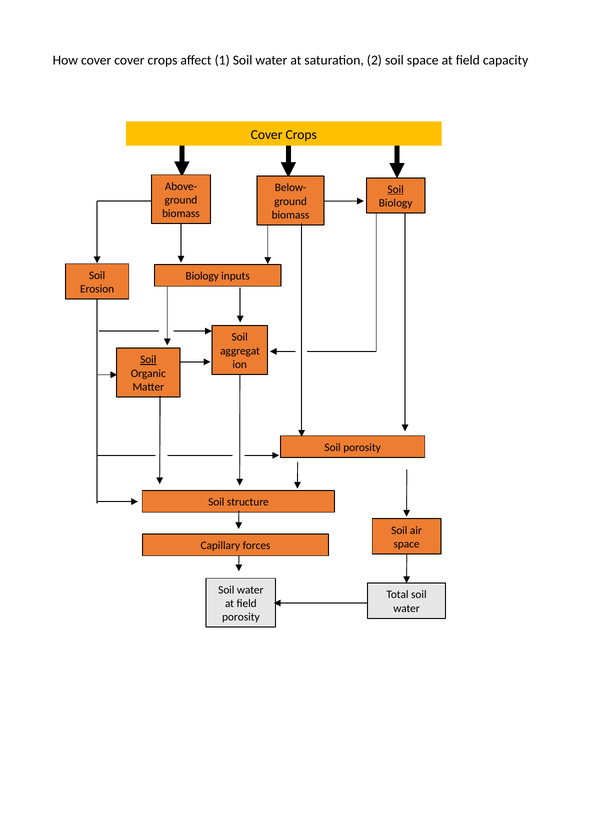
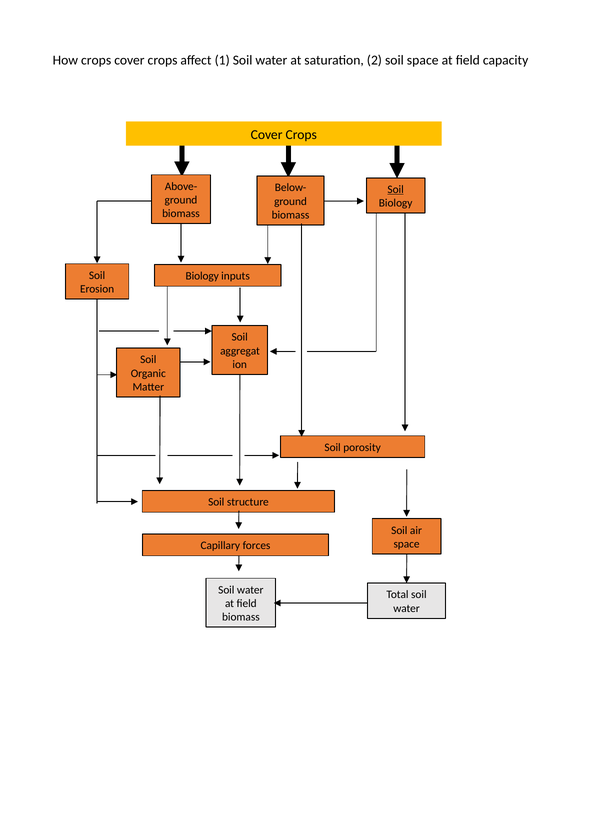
How cover: cover -> crops (96, 60)
Soil underline: present -> none (148, 359)
porosity: porosity -> biomass (241, 617)
